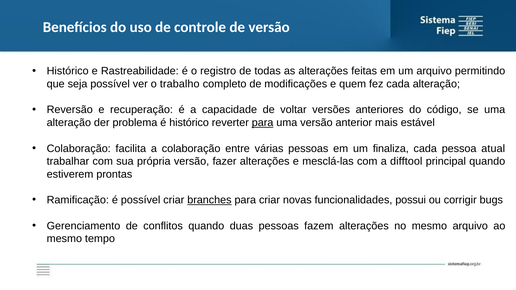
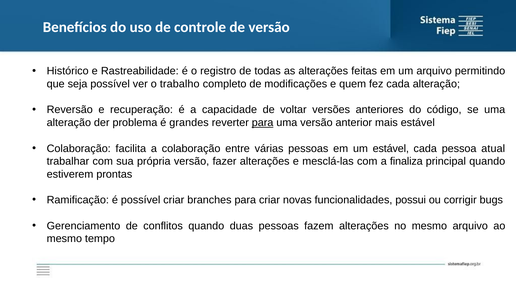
é histórico: histórico -> grandes (189, 123)
um finaliza: finaliza -> estável (391, 149)
difftool: difftool -> finaliza (406, 161)
branches underline: present -> none (209, 200)
